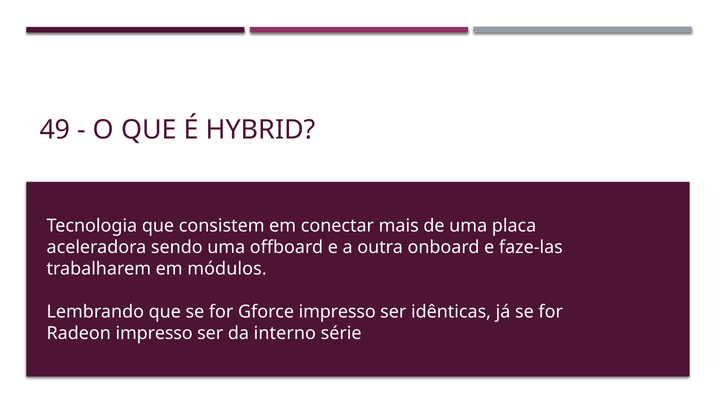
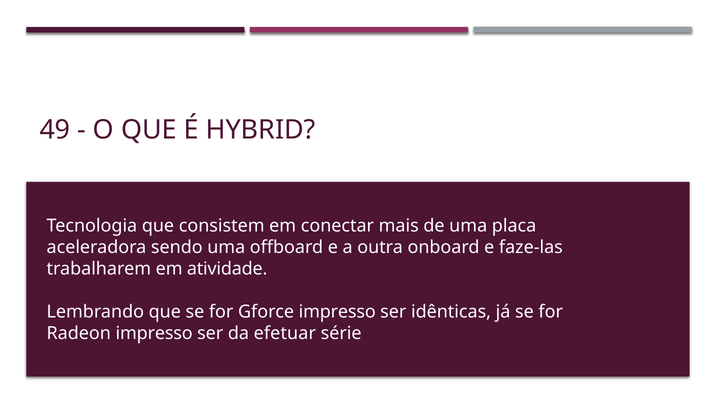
módulos: módulos -> atividade (227, 269)
interno: interno -> efetuar (285, 333)
